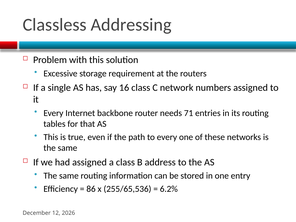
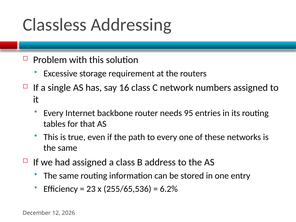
71: 71 -> 95 (189, 113)
86: 86 -> 23 (91, 189)
